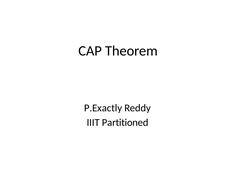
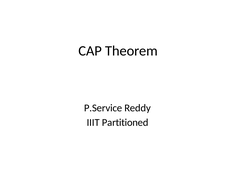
P.Exactly: P.Exactly -> P.Service (103, 108)
